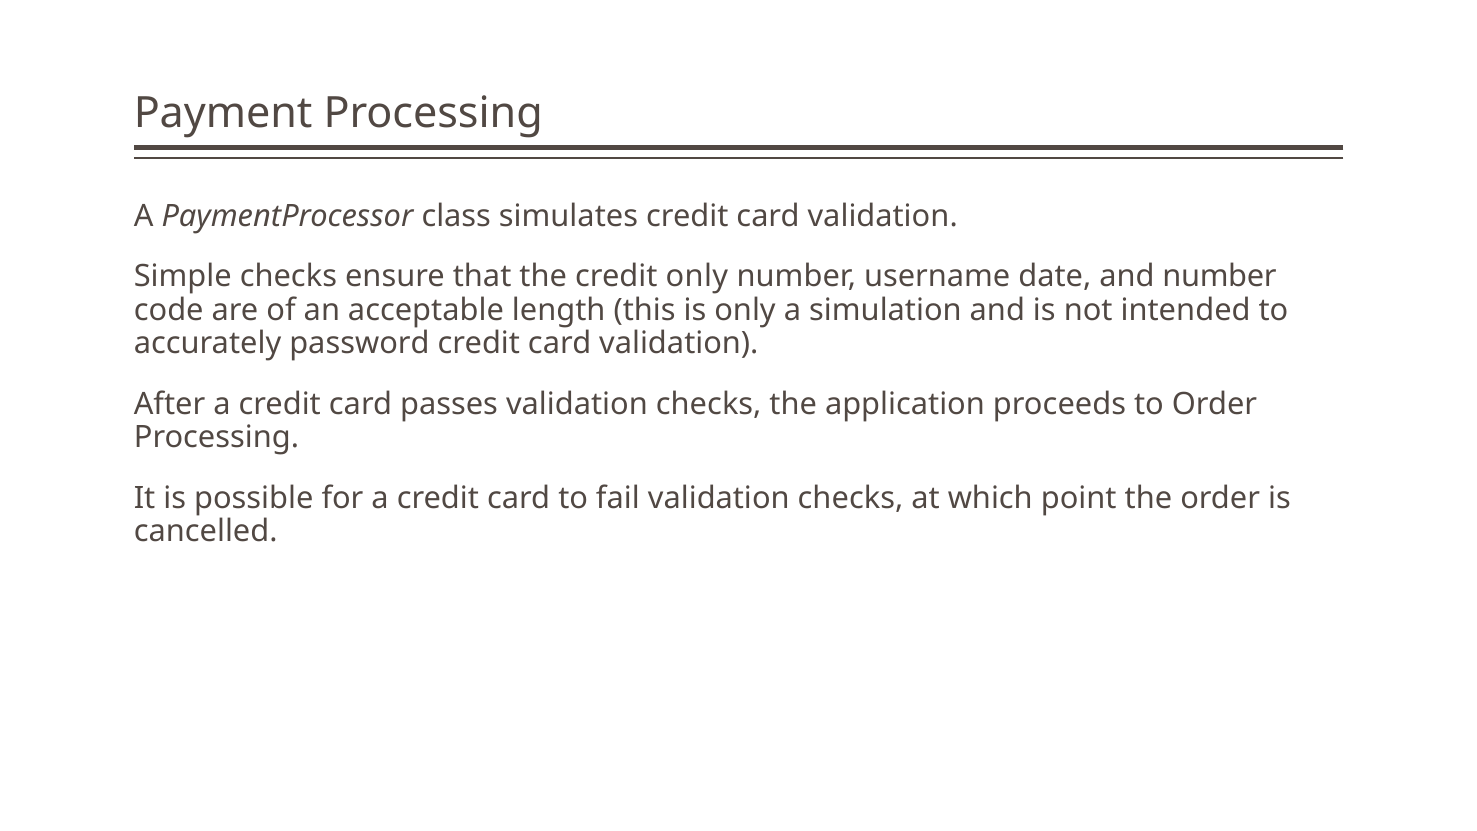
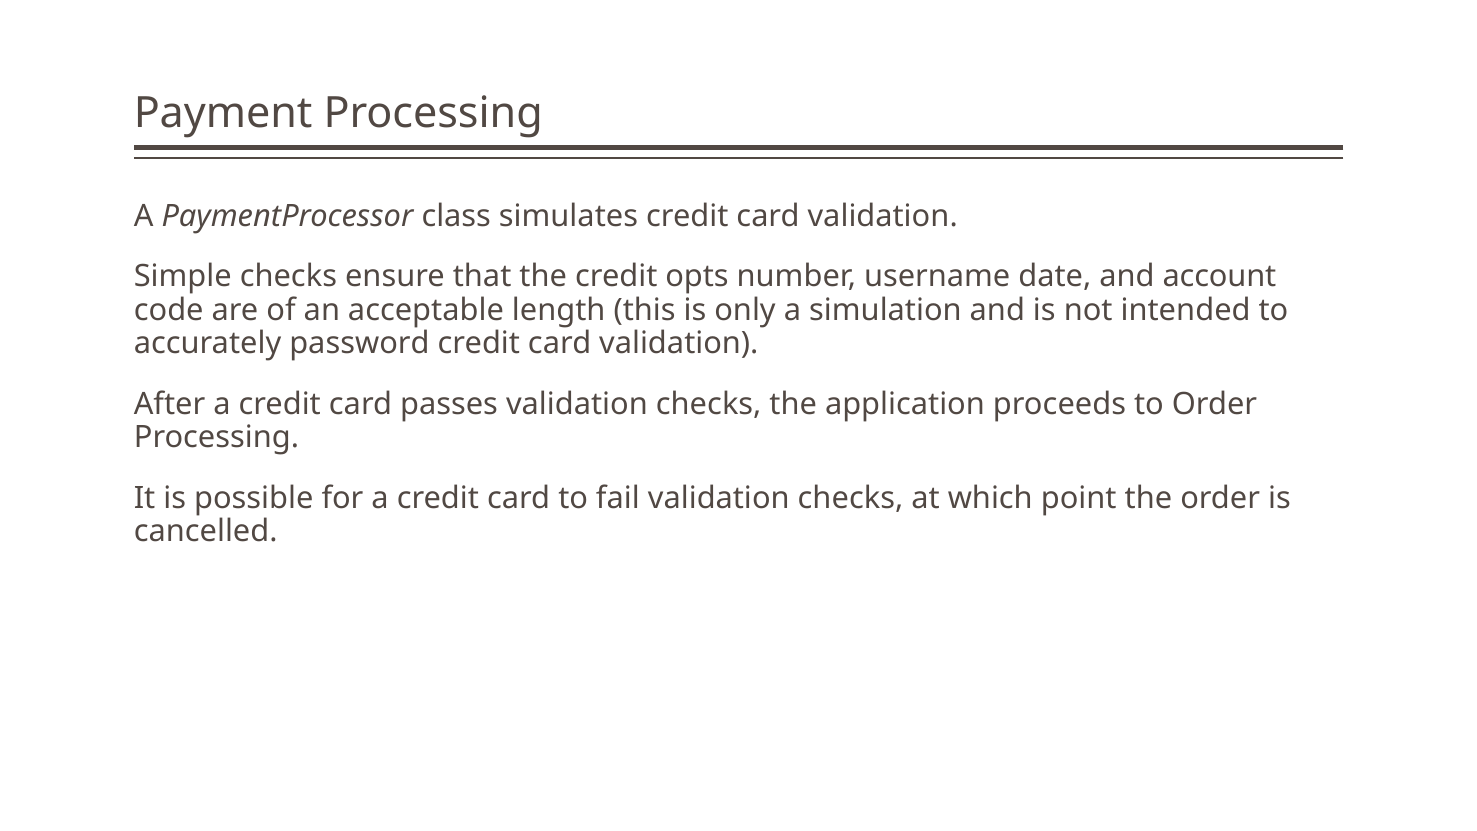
credit only: only -> opts (697, 277)
and number: number -> account (1219, 277)
